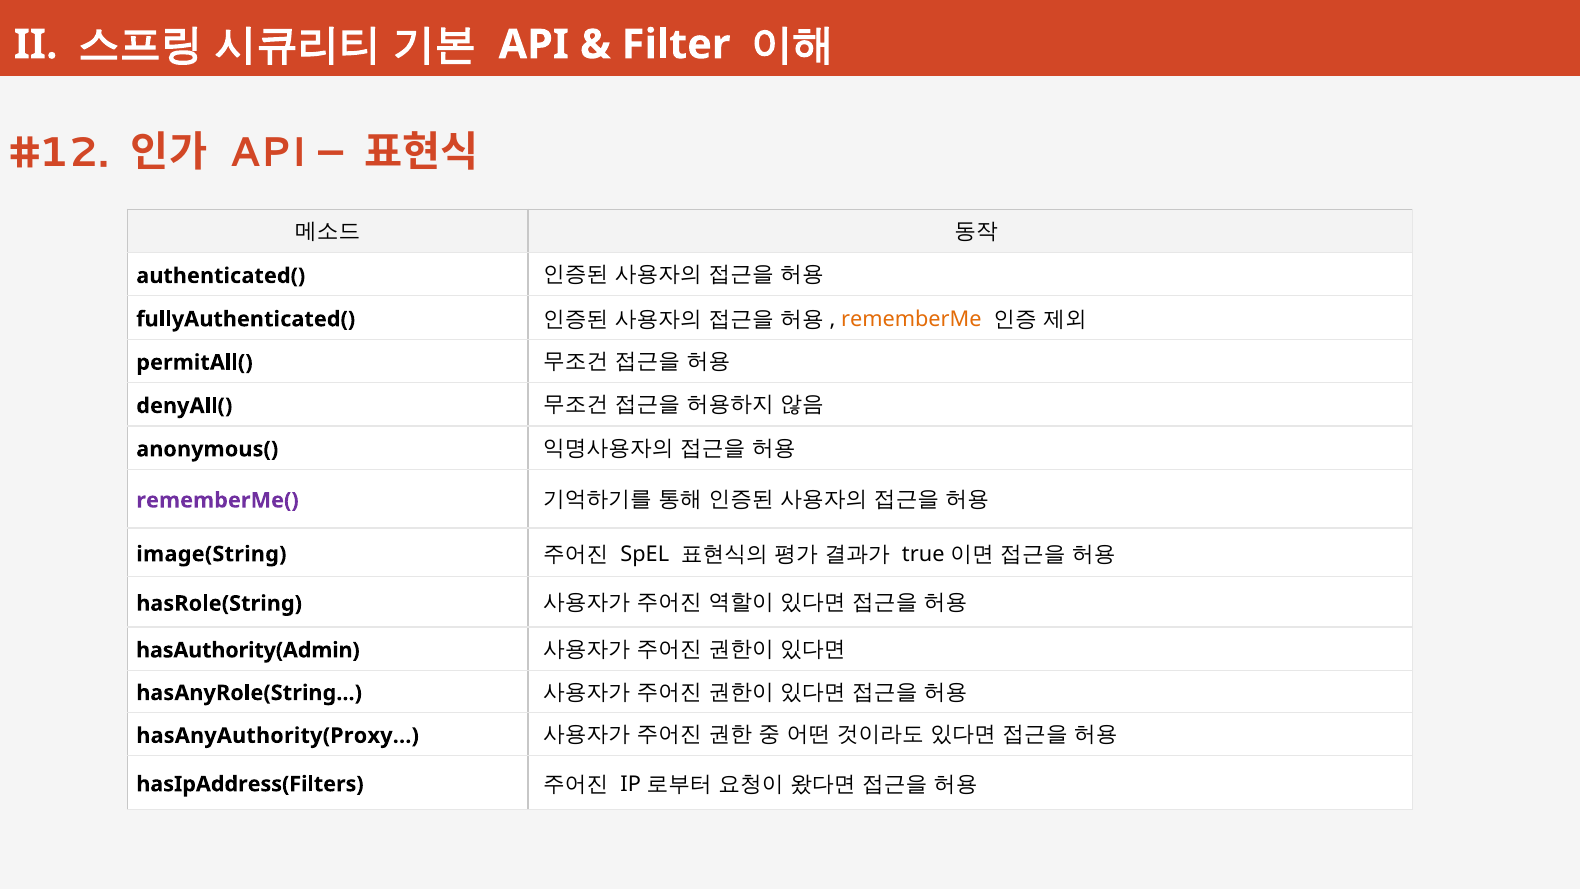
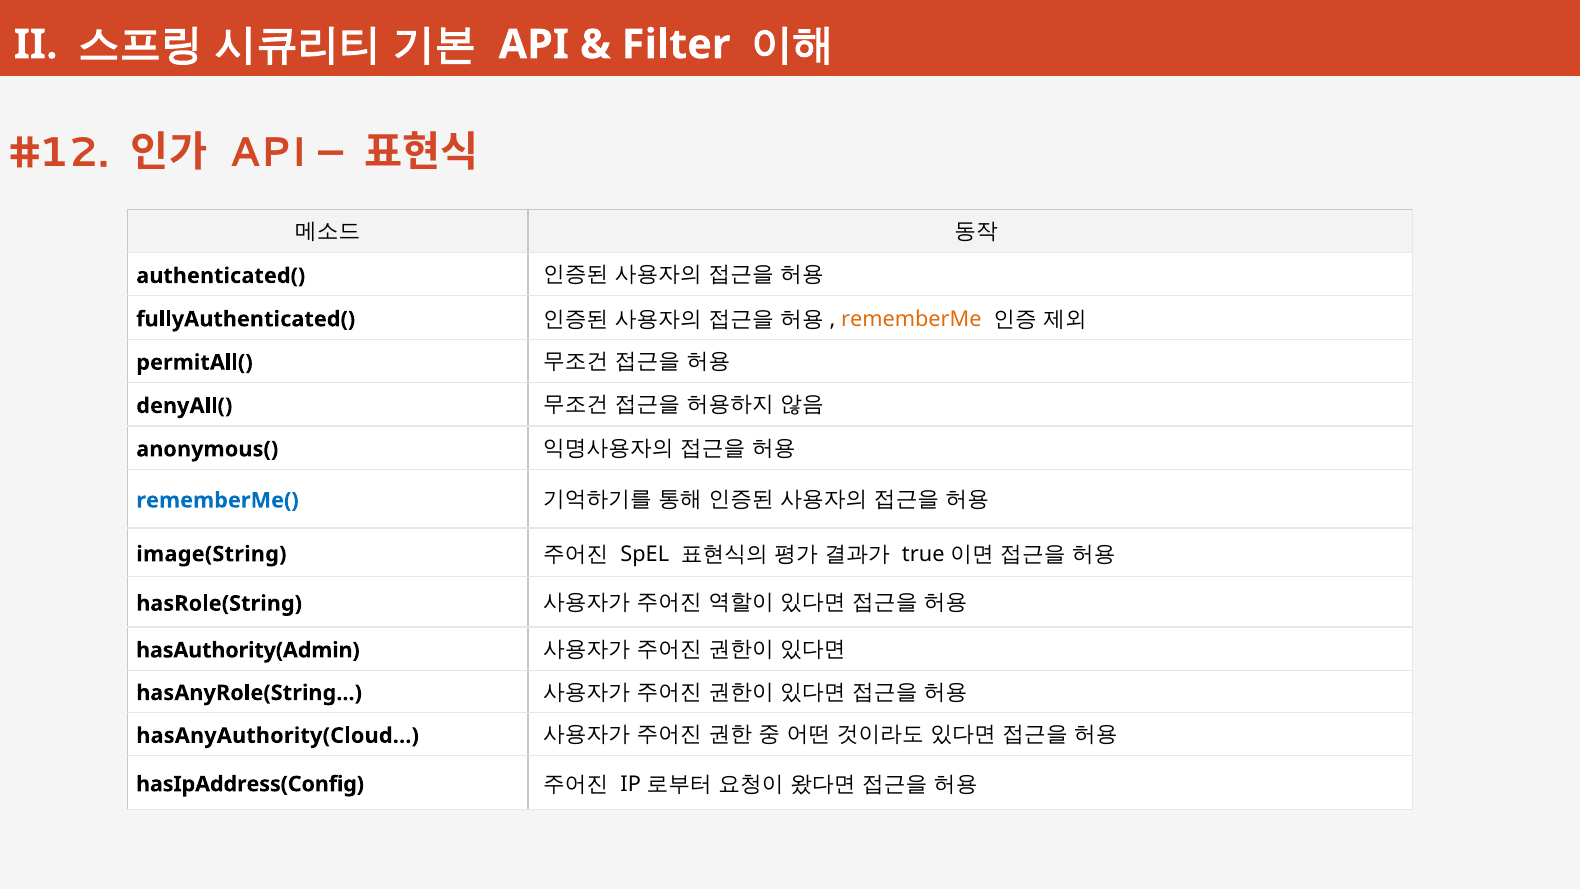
rememberMe( colour: purple -> blue (217, 500)
hasAnyAuthority(Proxy: hasAnyAuthority(Proxy -> hasAnyAuthority(Cloud (278, 735)
hasIpAddress(Filters: hasIpAddress(Filters -> hasIpAddress(Config (250, 784)
